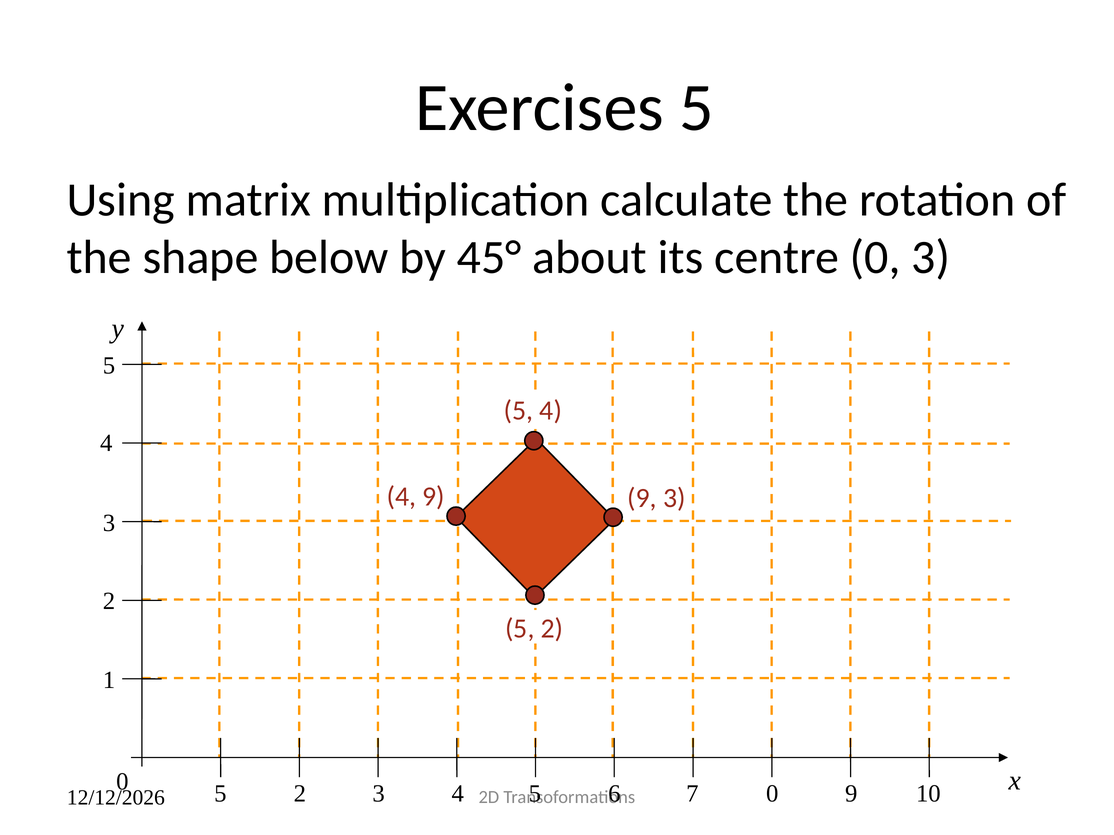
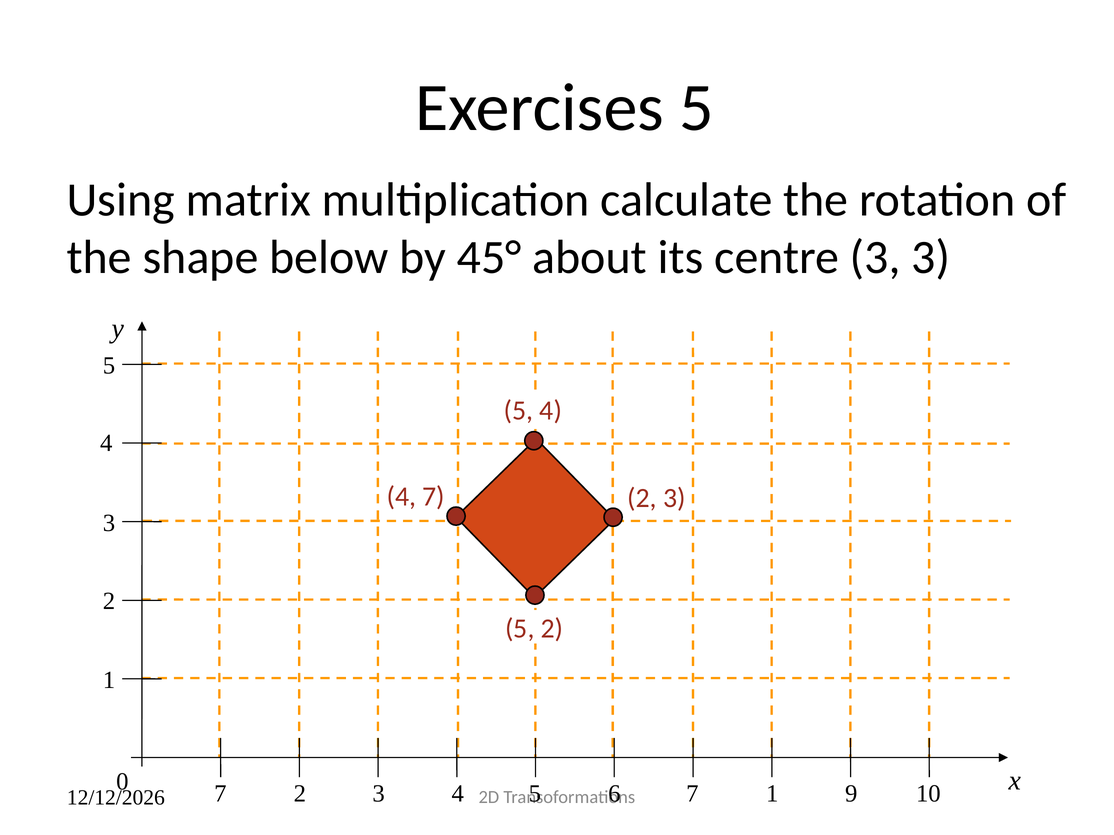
centre 0: 0 -> 3 (875, 258)
9: 9 -> 7 (434, 497)
9: 9 -> 2 (642, 498)
0 5: 5 -> 7 (220, 794)
0: 0 -> 1 (772, 794)
